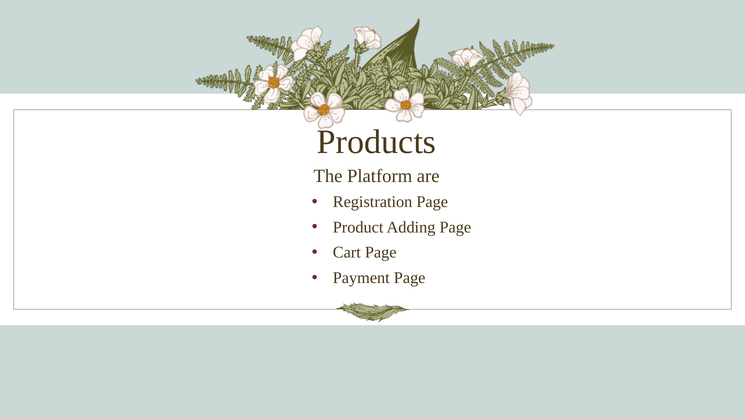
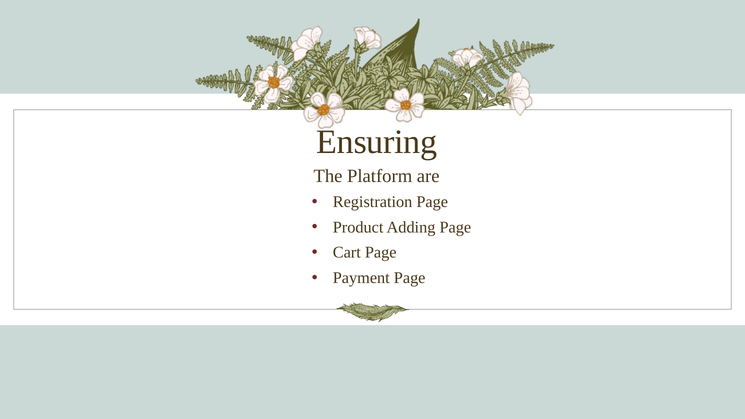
Products: Products -> Ensuring (377, 142)
